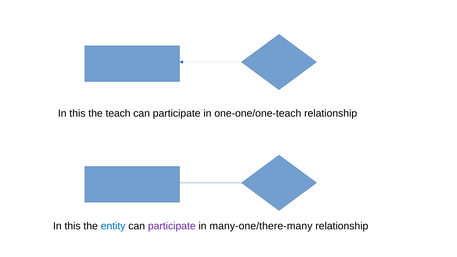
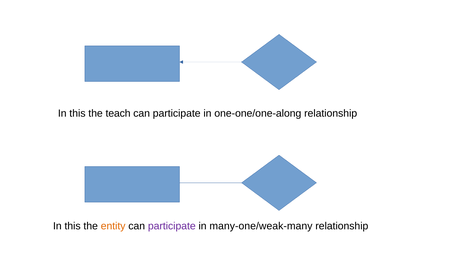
one-one/one-teach: one-one/one-teach -> one-one/one-along (258, 113)
entity colour: blue -> orange (113, 226)
many-one/there-many: many-one/there-many -> many-one/weak-many (261, 226)
